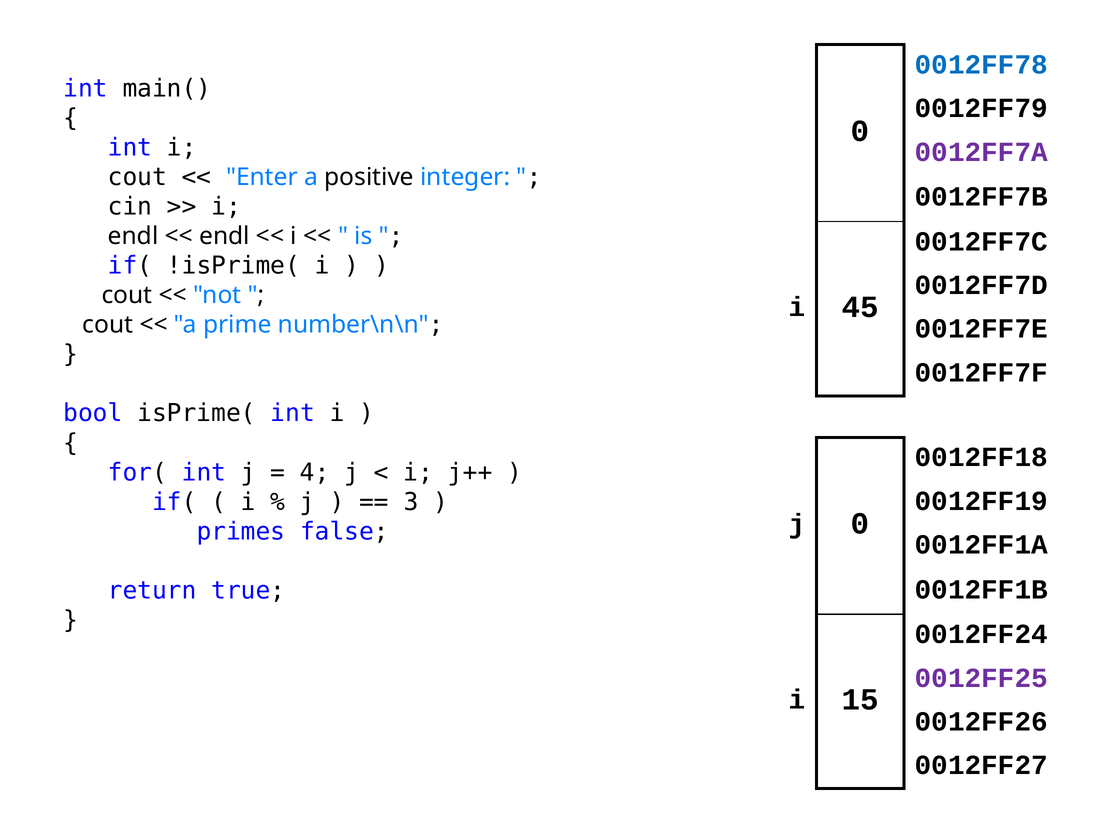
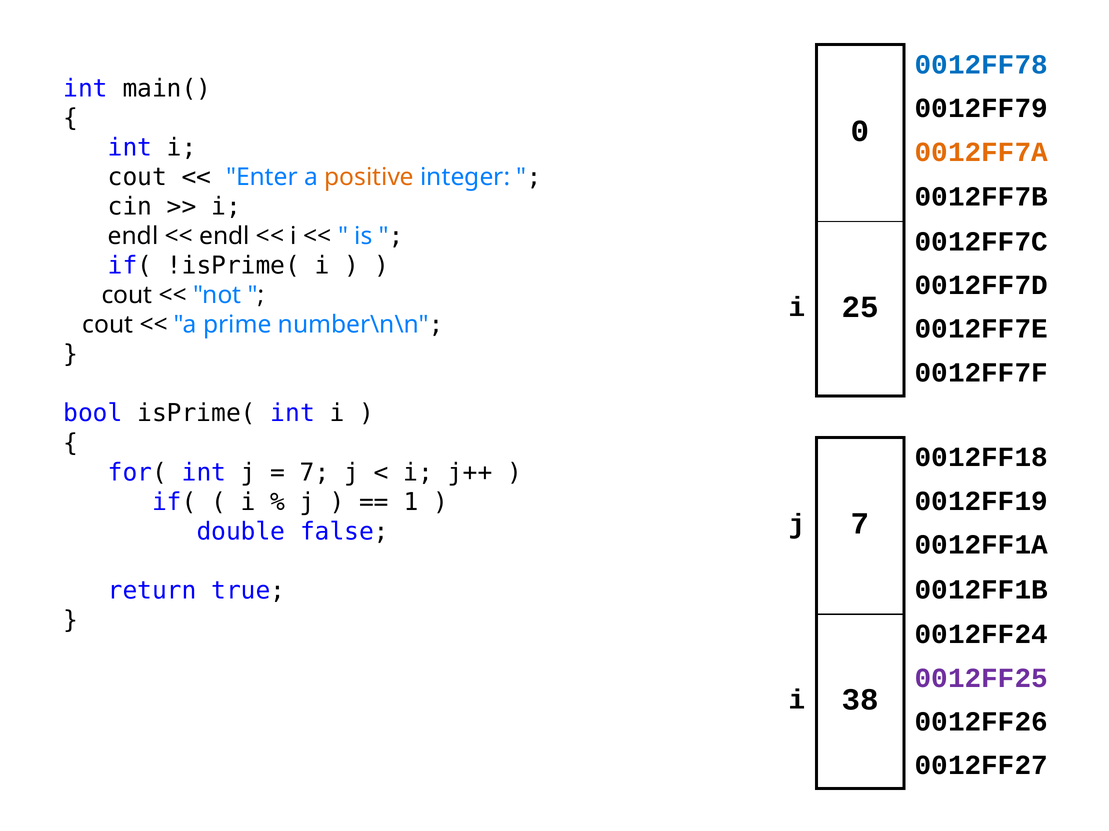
0012FF7A colour: purple -> orange (981, 152)
positive colour: black -> orange (369, 177)
45: 45 -> 25 (860, 307)
4: 4 -> 7 (315, 473)
3: 3 -> 1 (411, 502)
j 0: 0 -> 7 (860, 524)
primes: primes -> double (241, 532)
15: 15 -> 38 (860, 700)
